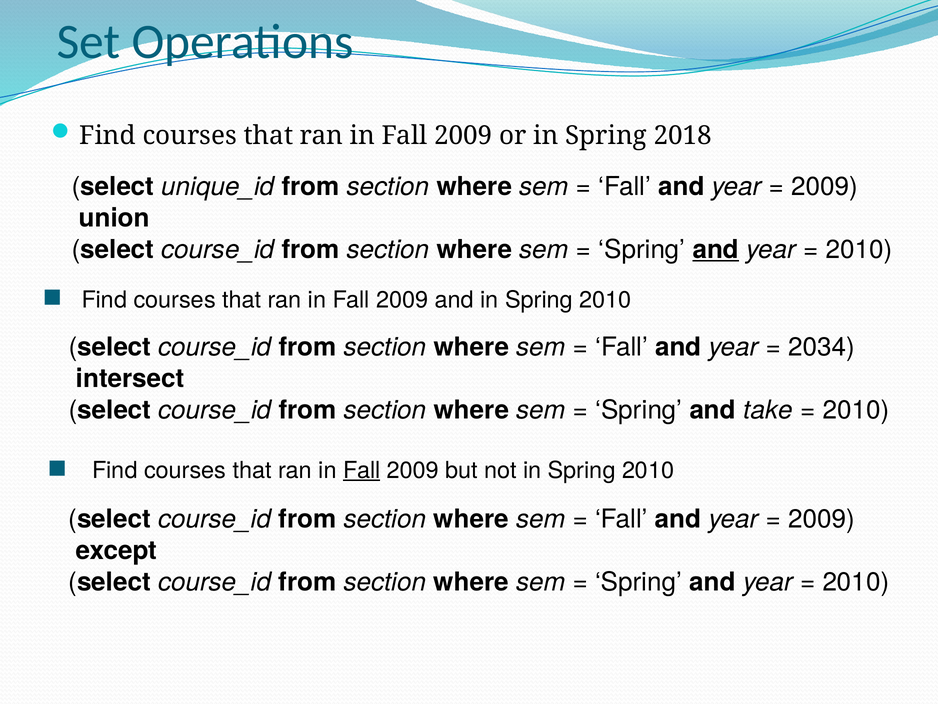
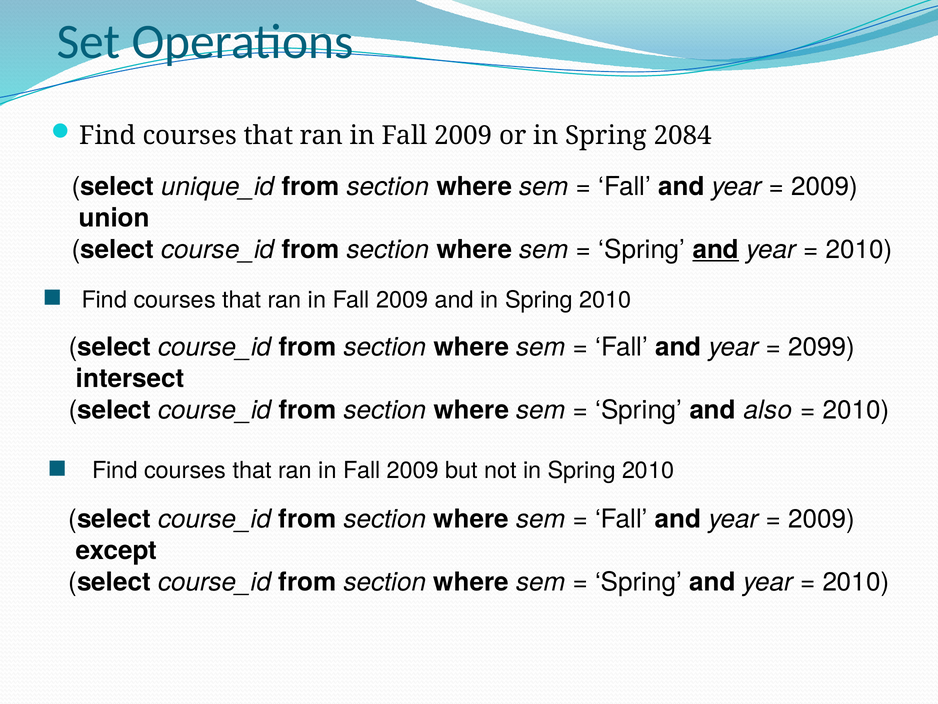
2018: 2018 -> 2084 (683, 136)
2034: 2034 -> 2099 (822, 347)
take: take -> also (768, 410)
Fall underline: present -> none (362, 470)
